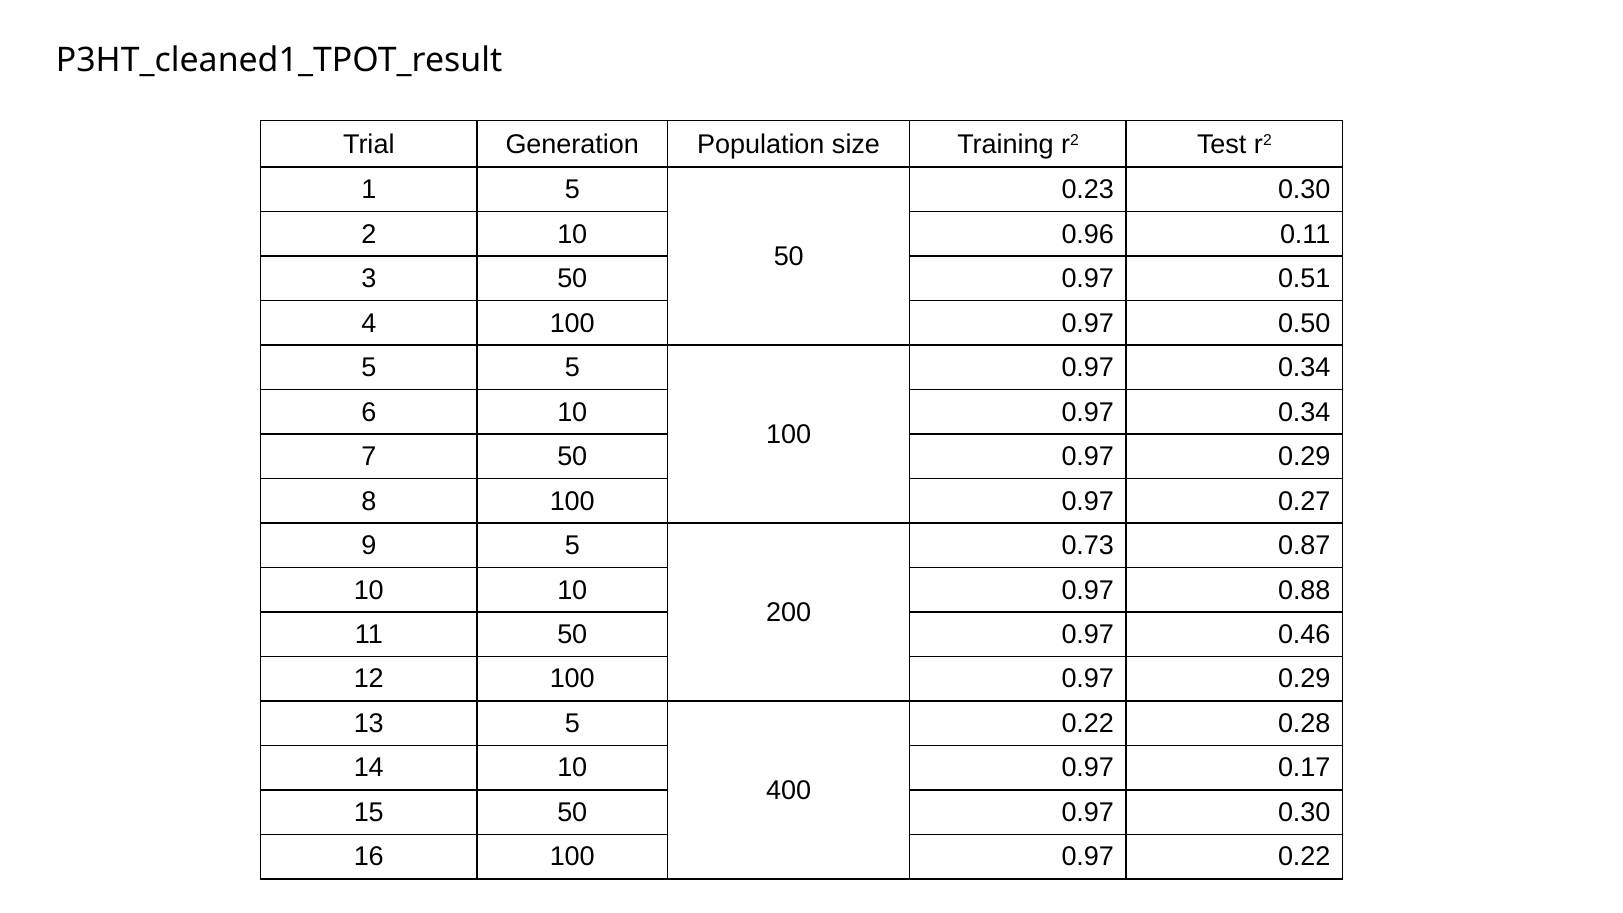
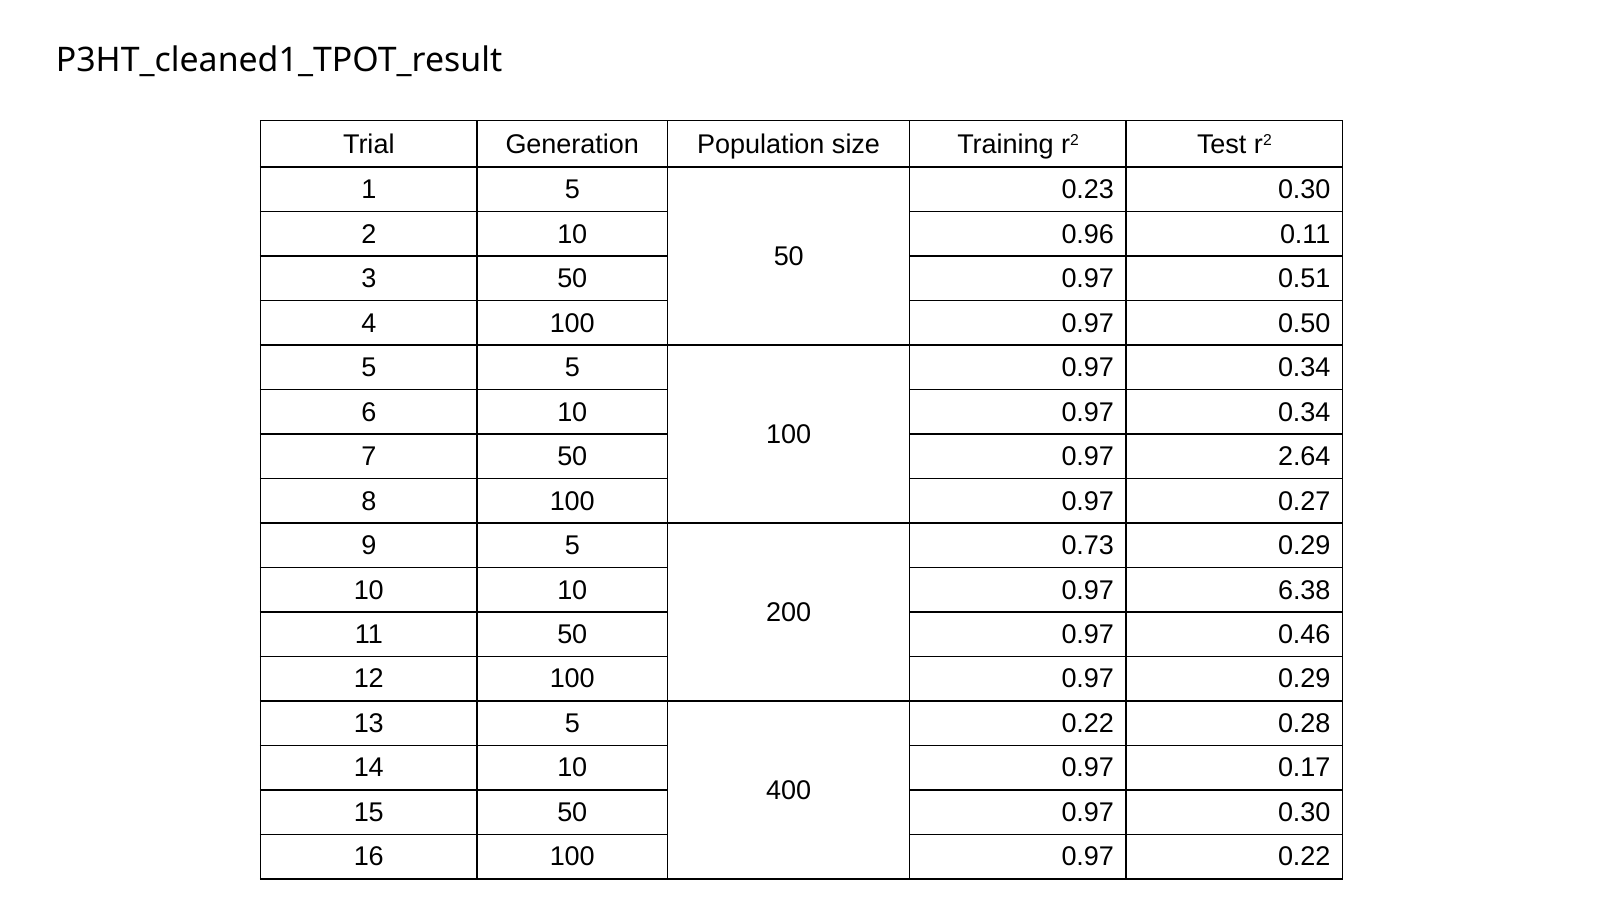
50 0.97 0.29: 0.29 -> 2.64 (1304, 457)
0.73 0.87: 0.87 -> 0.29 (1304, 546)
0.88: 0.88 -> 6.38 (1304, 590)
